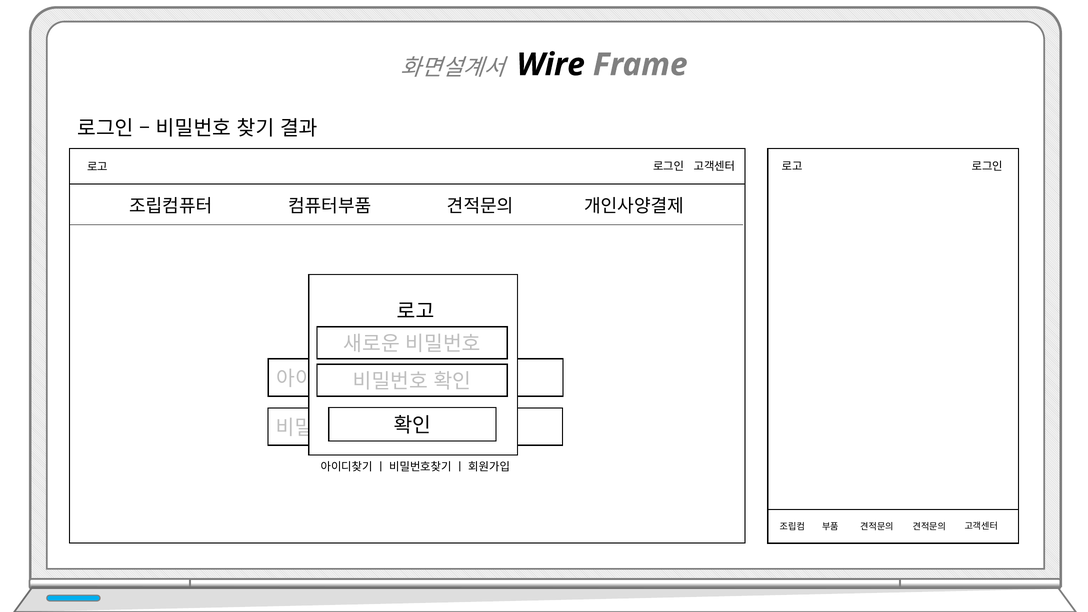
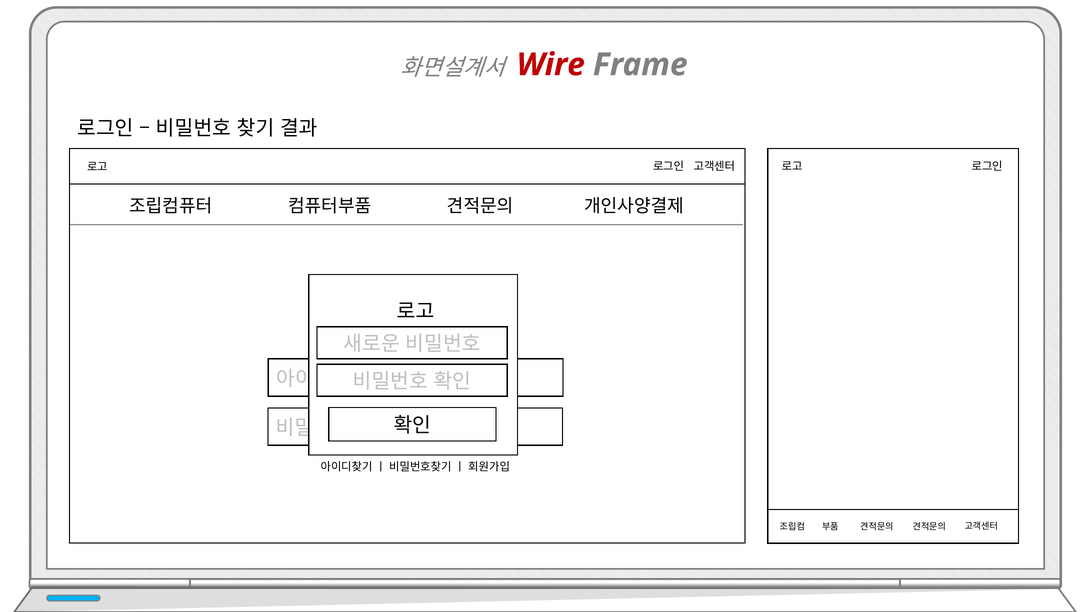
Wire colour: black -> red (551, 65)
